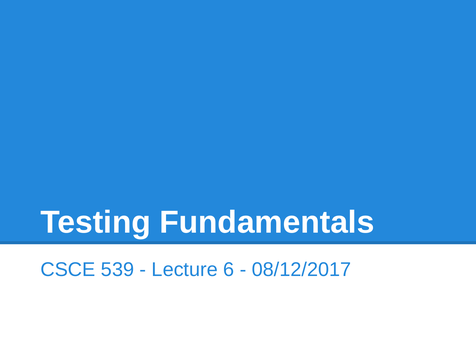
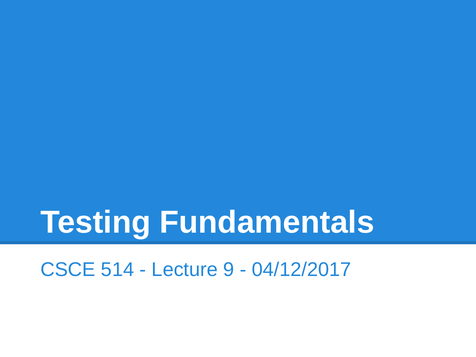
539: 539 -> 514 (118, 270)
6: 6 -> 9 (229, 270)
08/12/2017: 08/12/2017 -> 04/12/2017 (302, 270)
